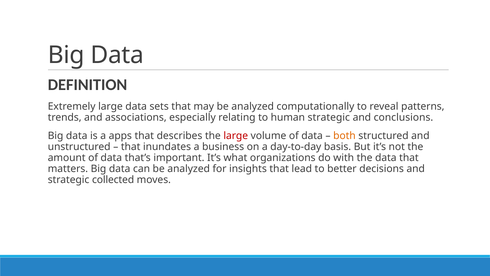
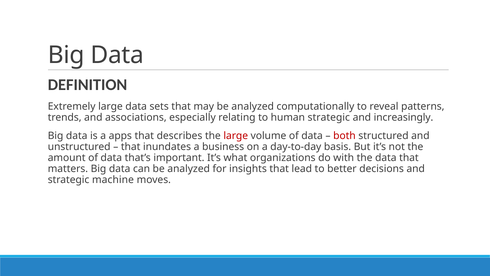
conclusions: conclusions -> increasingly (403, 117)
both colour: orange -> red (344, 136)
collected: collected -> machine (113, 180)
